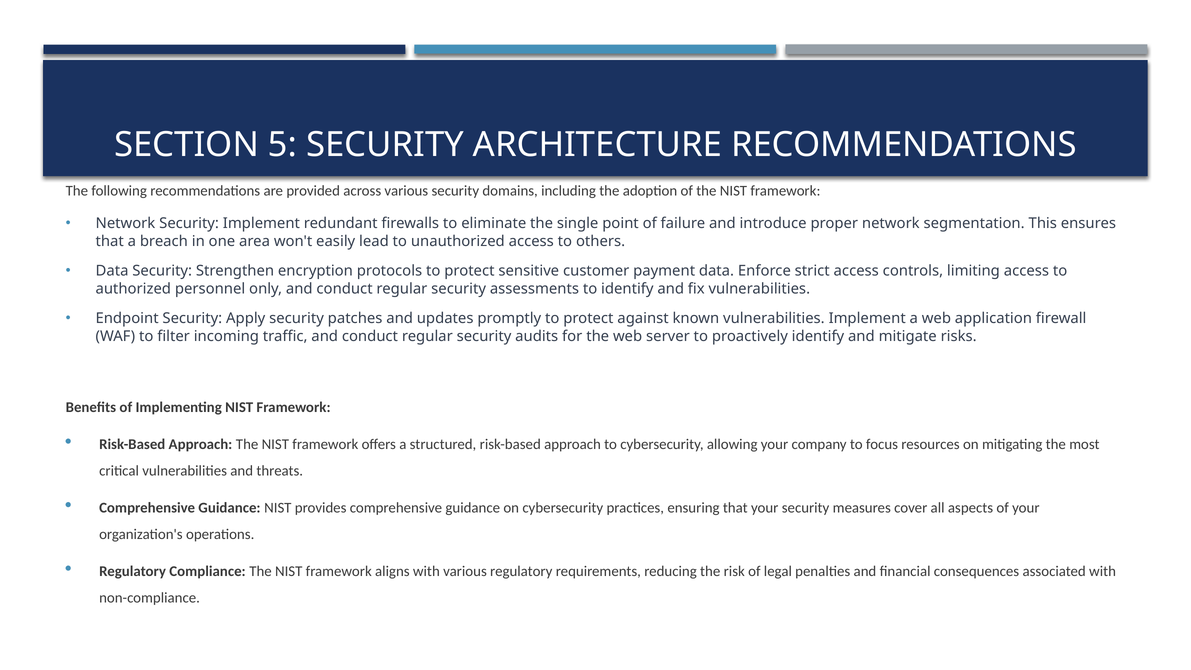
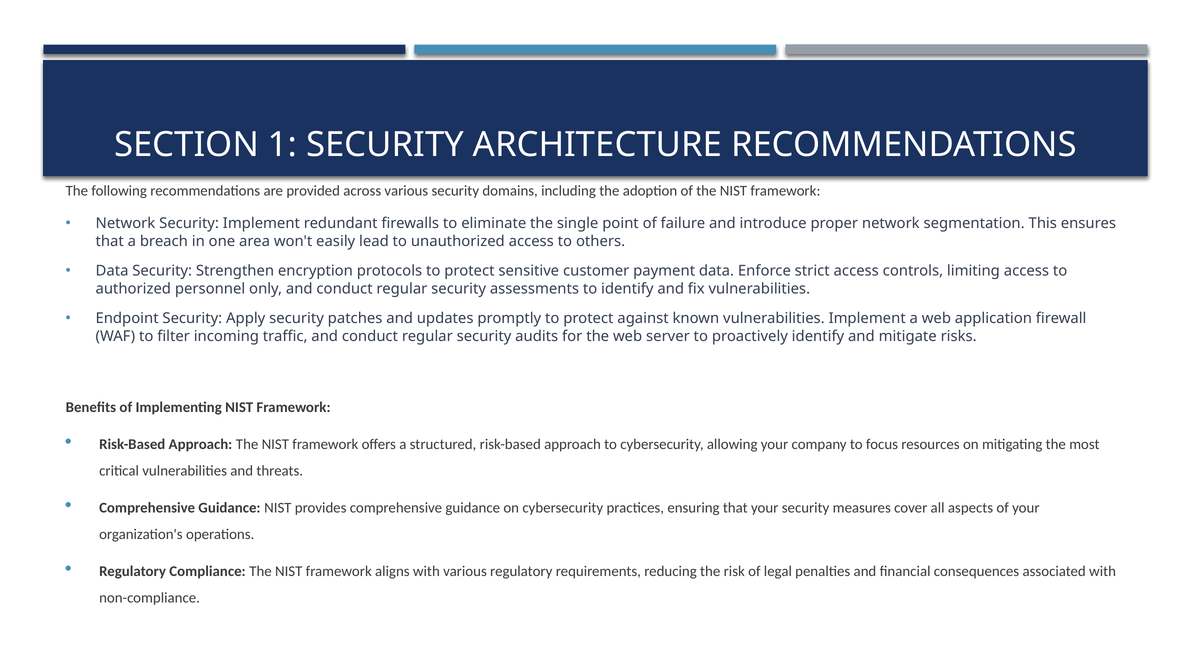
5: 5 -> 1 (282, 145)
